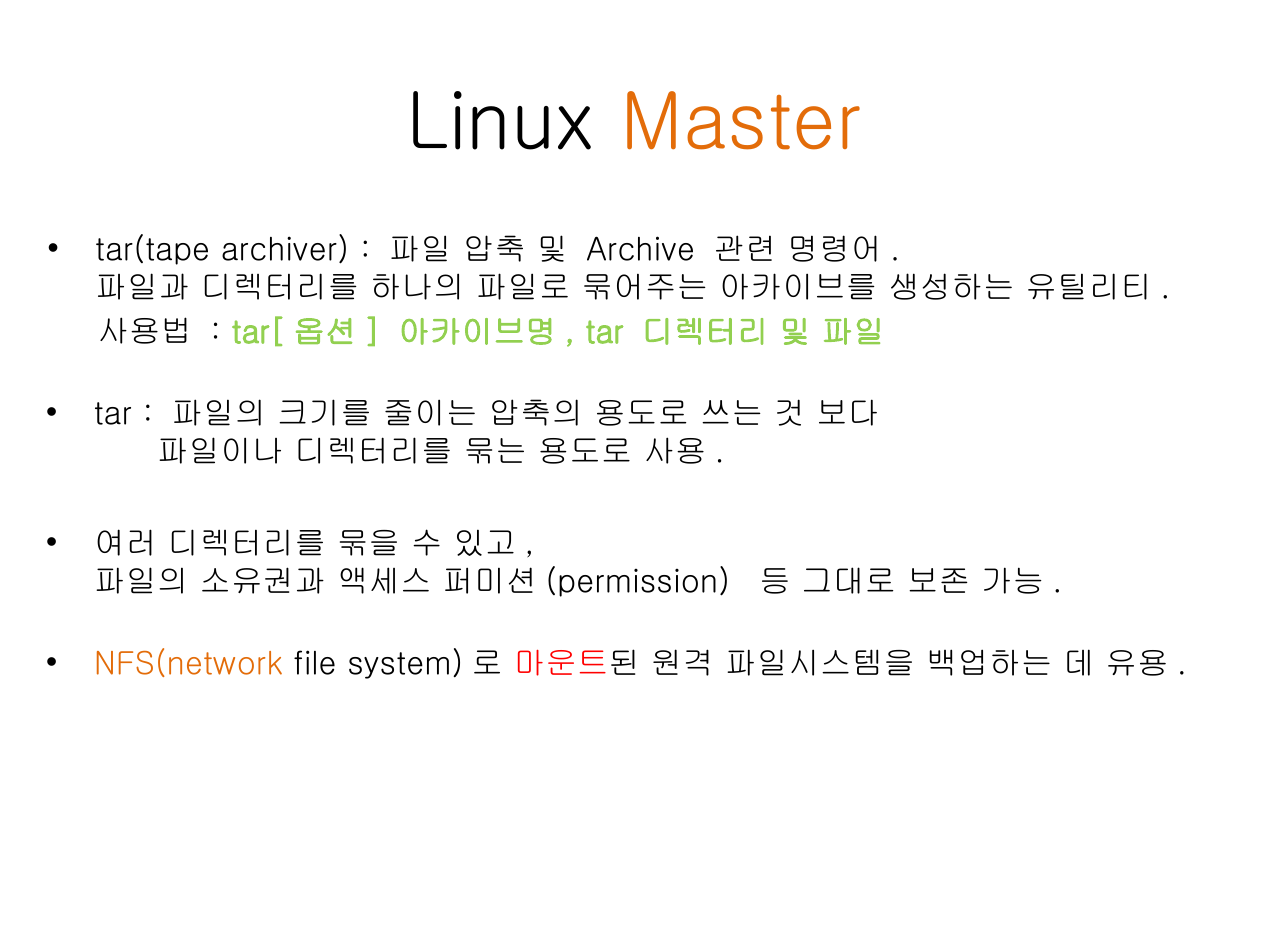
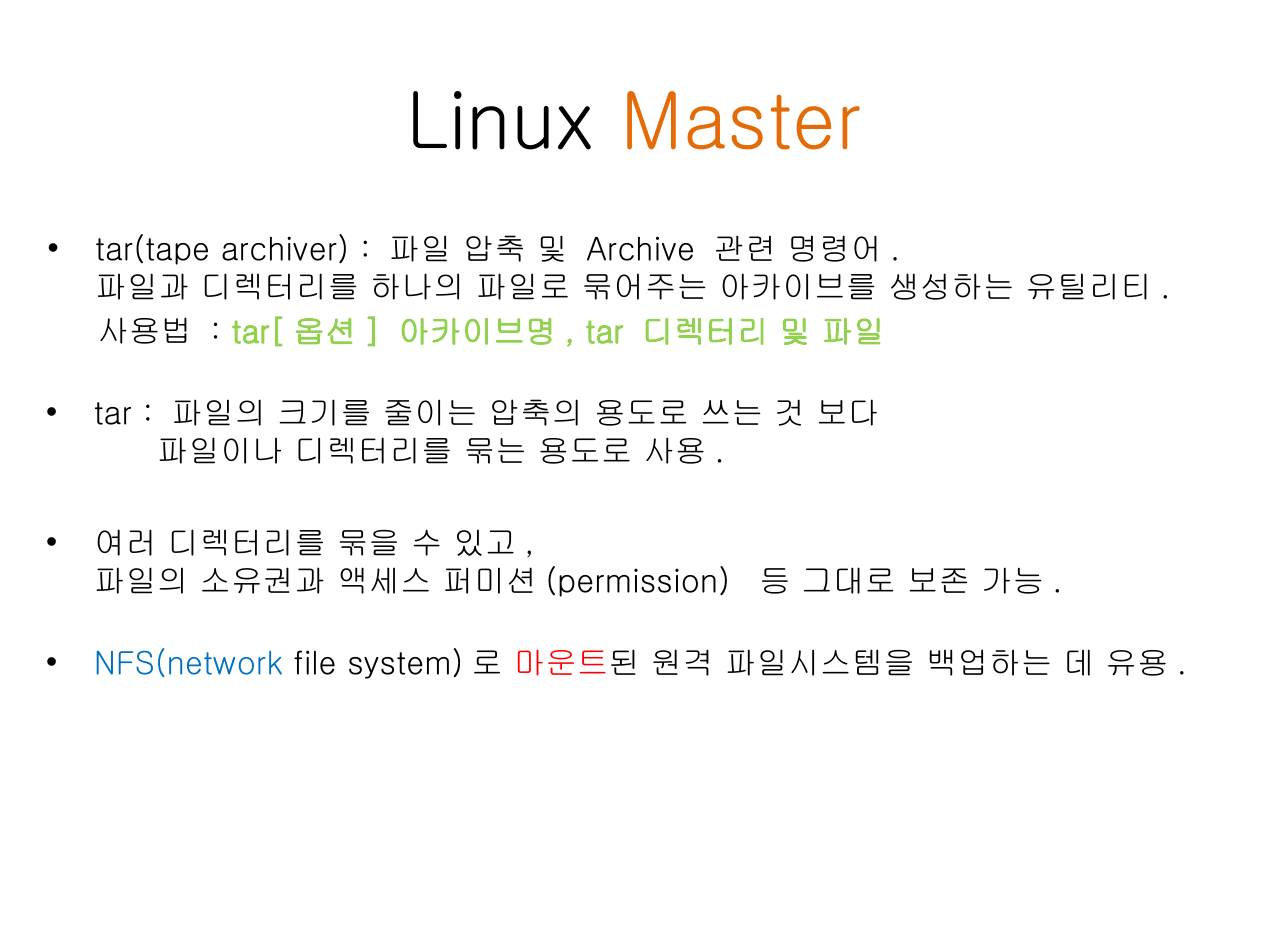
NFS(network colour: orange -> blue (188, 664)
